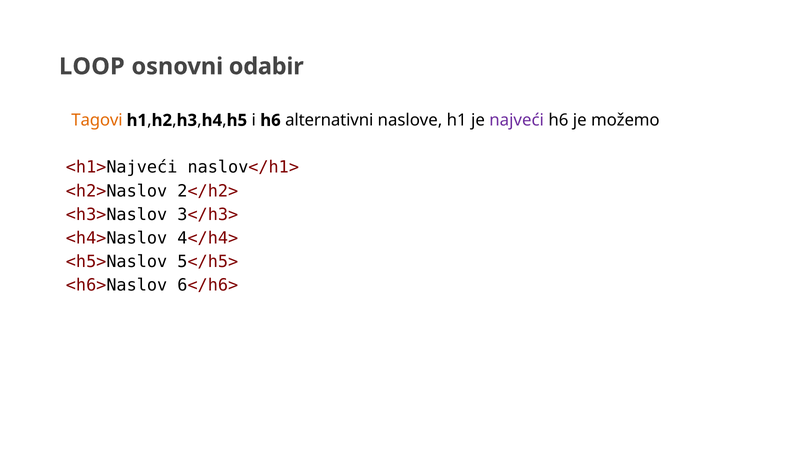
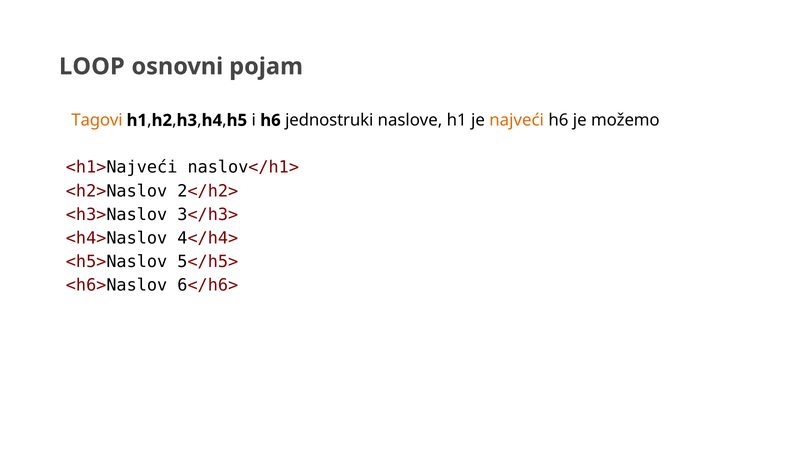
odabir: odabir -> pojam (266, 66)
alternativni: alternativni -> jednostruki (329, 120)
najveći colour: purple -> orange (517, 120)
